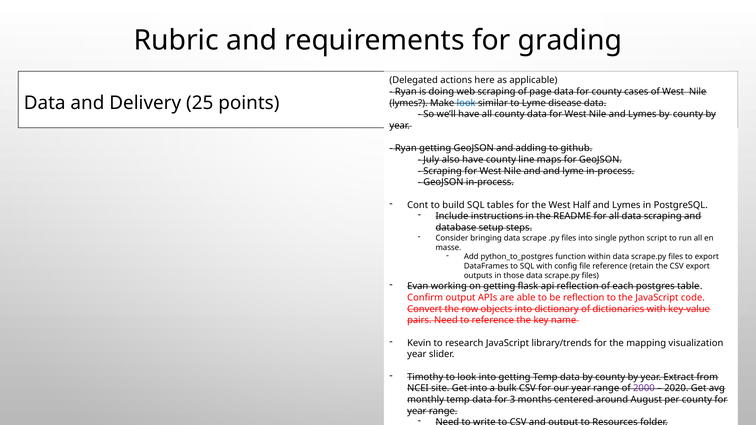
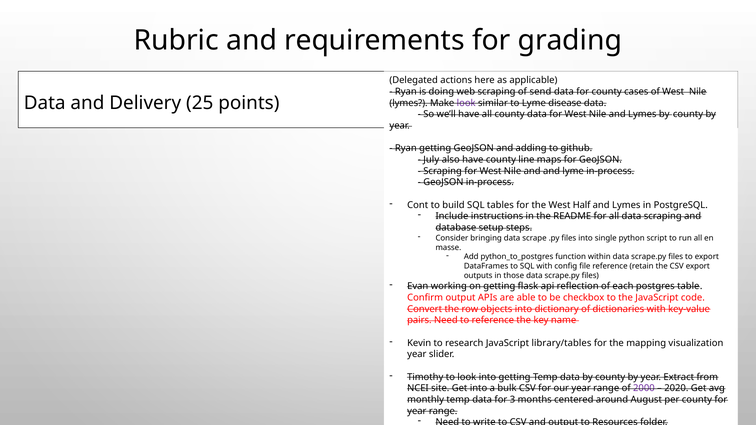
page: page -> send (540, 92)
look colour: blue -> purple (466, 103)
be reflection: reflection -> checkbox (584, 298)
library/trends: library/trends -> library/tables (561, 343)
